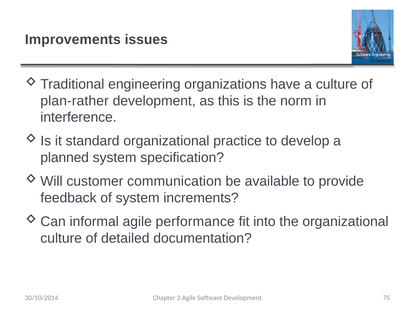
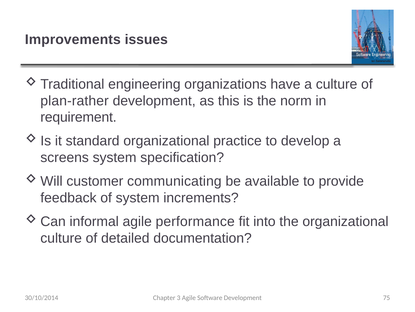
interference: interference -> requirement (79, 117)
planned: planned -> screens (65, 157)
communication: communication -> communicating (174, 181)
